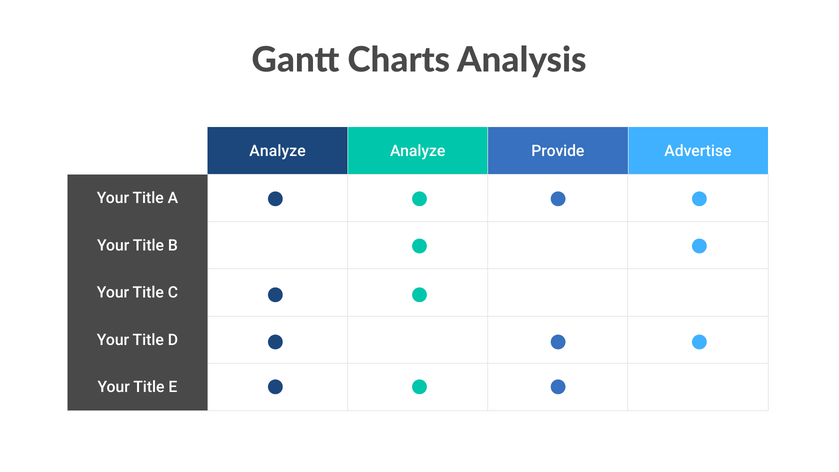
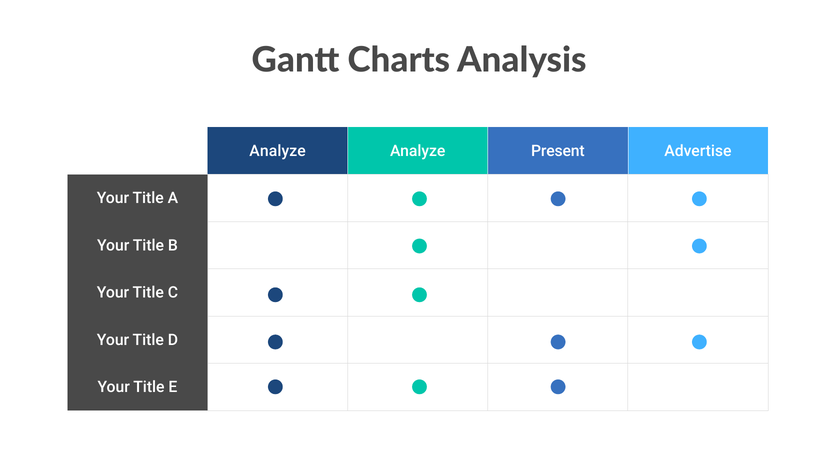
Provide: Provide -> Present (558, 151)
